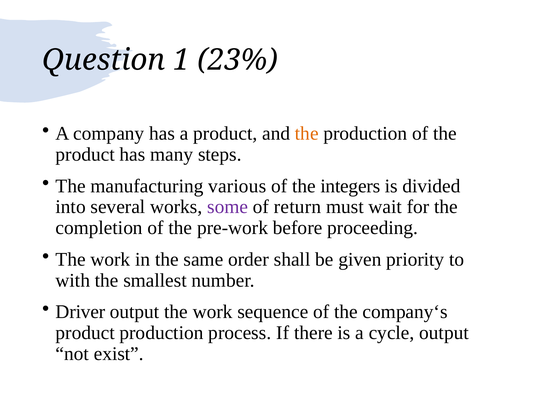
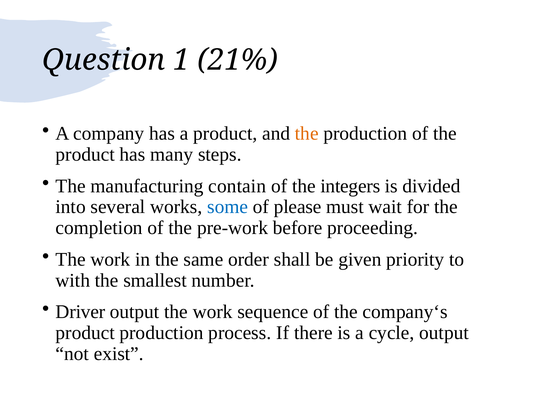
23%: 23% -> 21% (238, 60)
various: various -> contain (237, 186)
some colour: purple -> blue (228, 207)
return: return -> please (298, 207)
